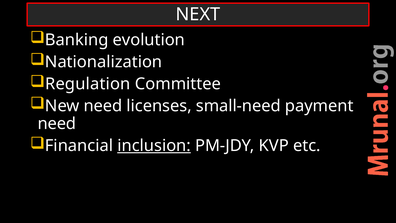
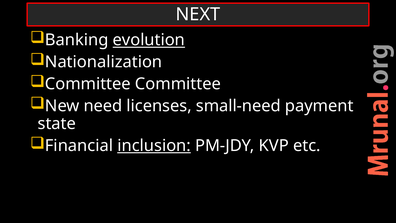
evolution underline: none -> present (149, 40)
Regulation: Regulation -> Committee (88, 84)
need: need -> state (57, 124)
